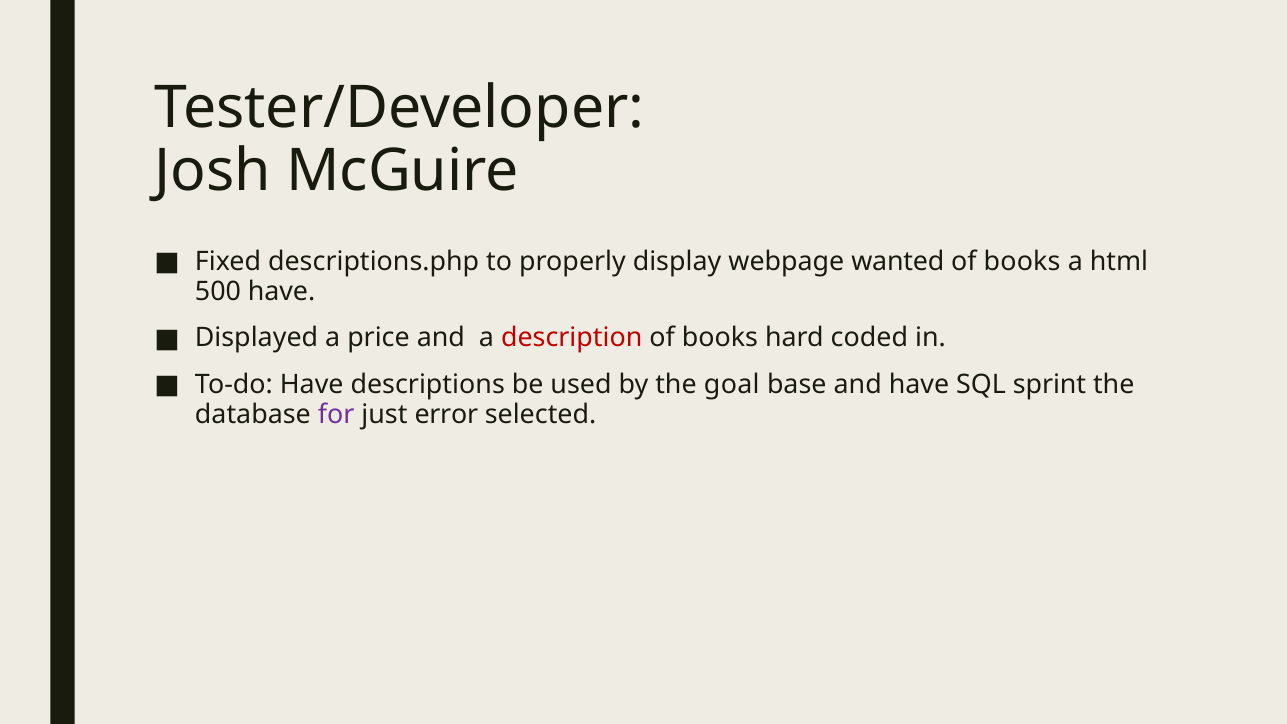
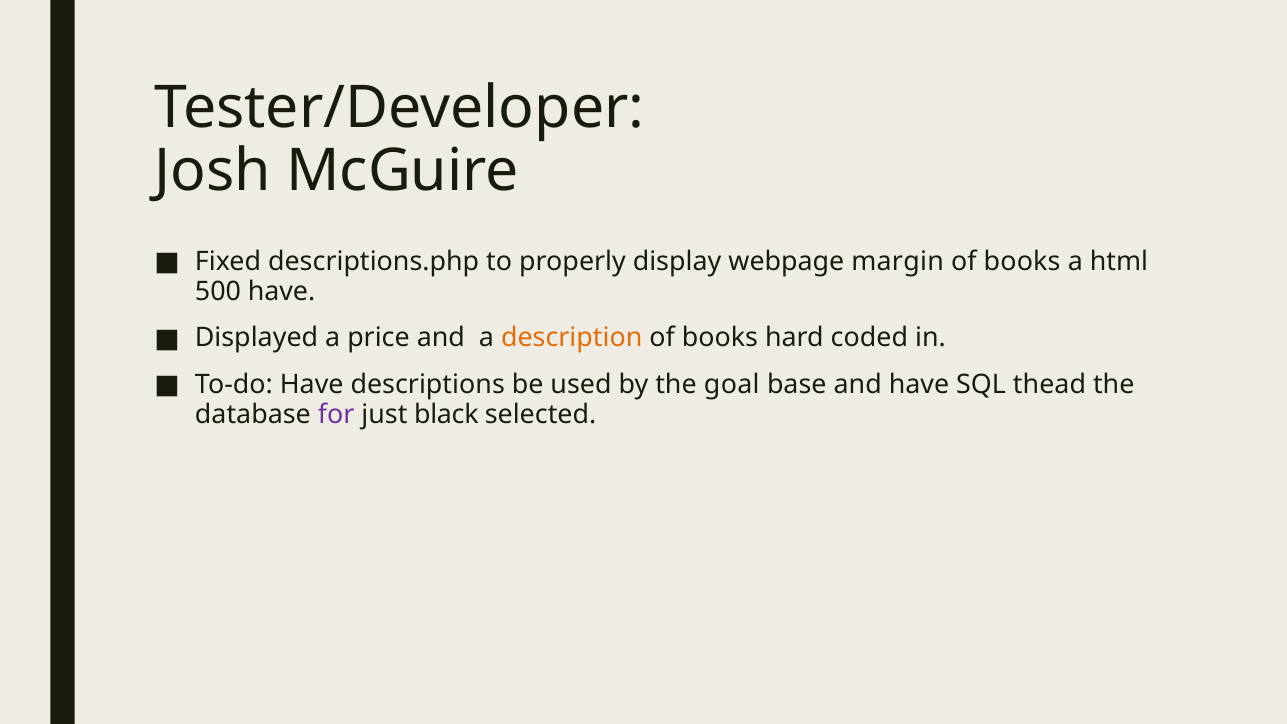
wanted: wanted -> margin (898, 261)
description colour: red -> orange (572, 338)
sprint: sprint -> thead (1050, 384)
error: error -> black (446, 415)
